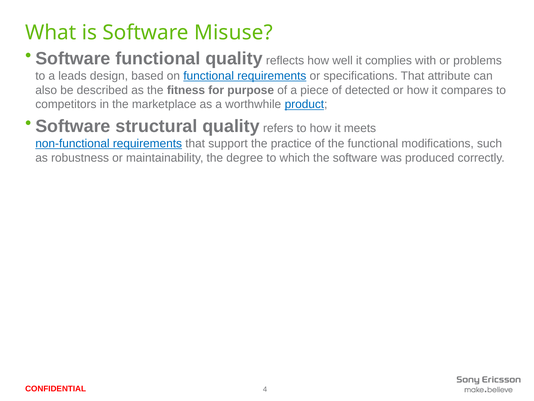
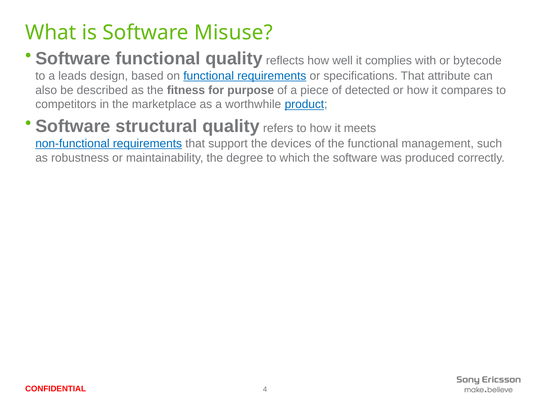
problems: problems -> bytecode (477, 60)
practice: practice -> devices (291, 143)
modifications: modifications -> management (438, 143)
